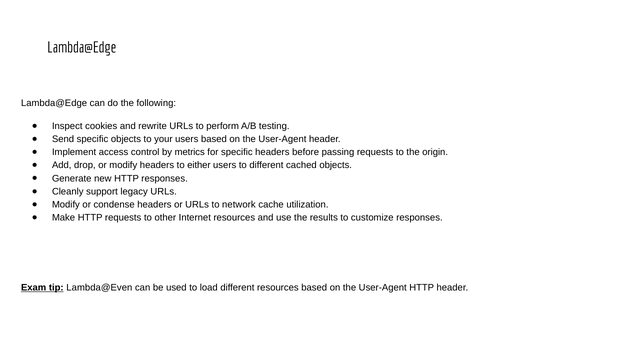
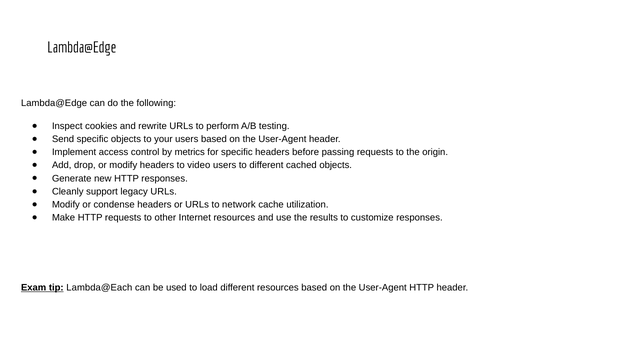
either: either -> video (199, 165)
Lambda@Even: Lambda@Even -> Lambda@Each (99, 288)
